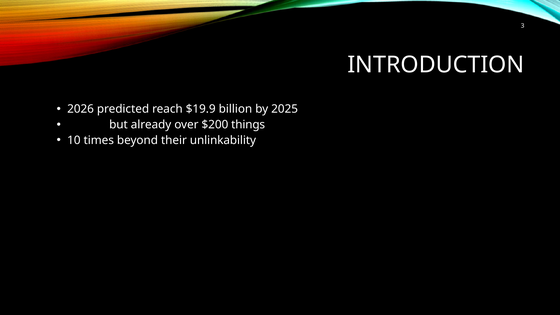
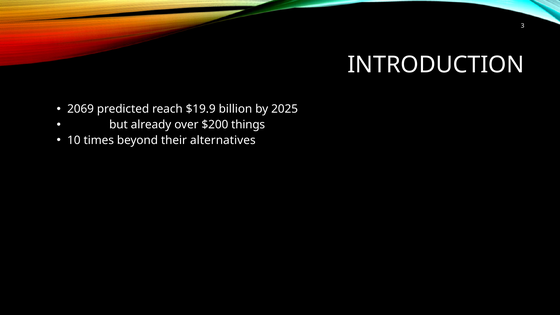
2026: 2026 -> 2069 (81, 109)
unlinkability: unlinkability -> alternatives (223, 140)
